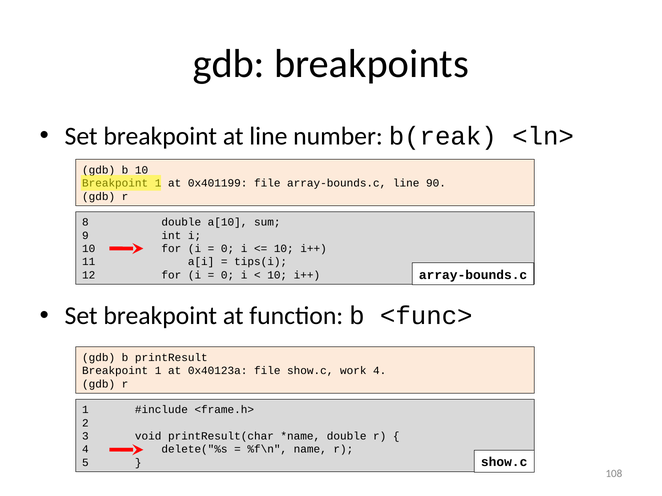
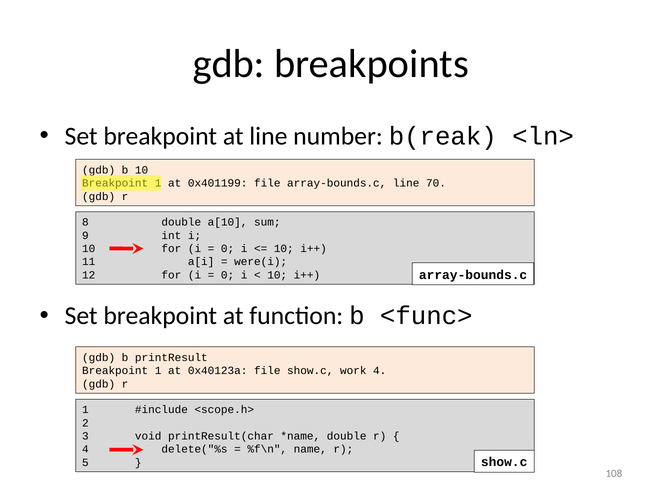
90: 90 -> 70 (436, 183)
tips(i: tips(i -> were(i (261, 262)
<frame.h>: <frame.h> -> <scope.h> (224, 410)
